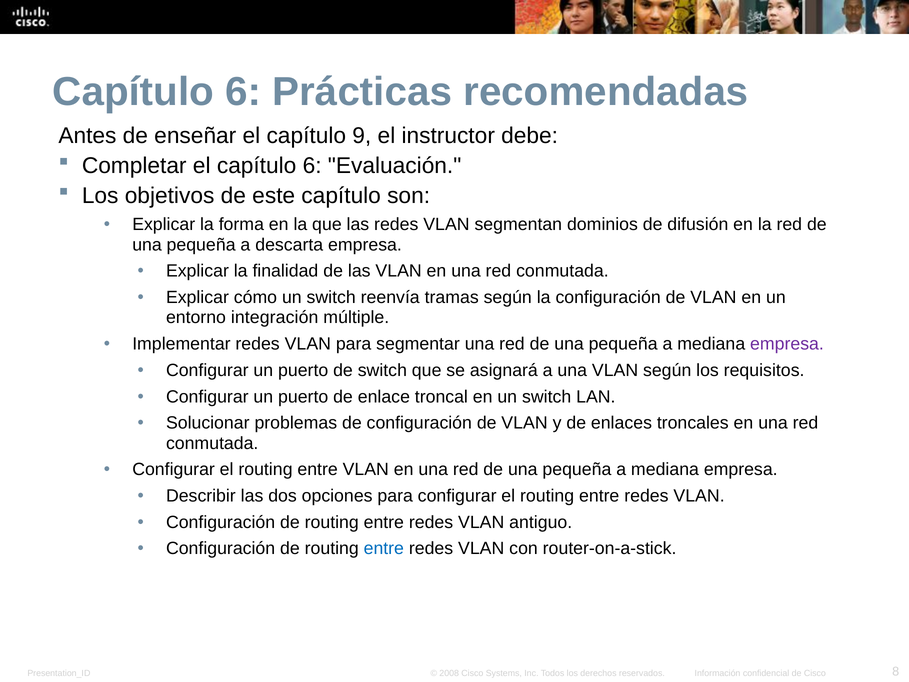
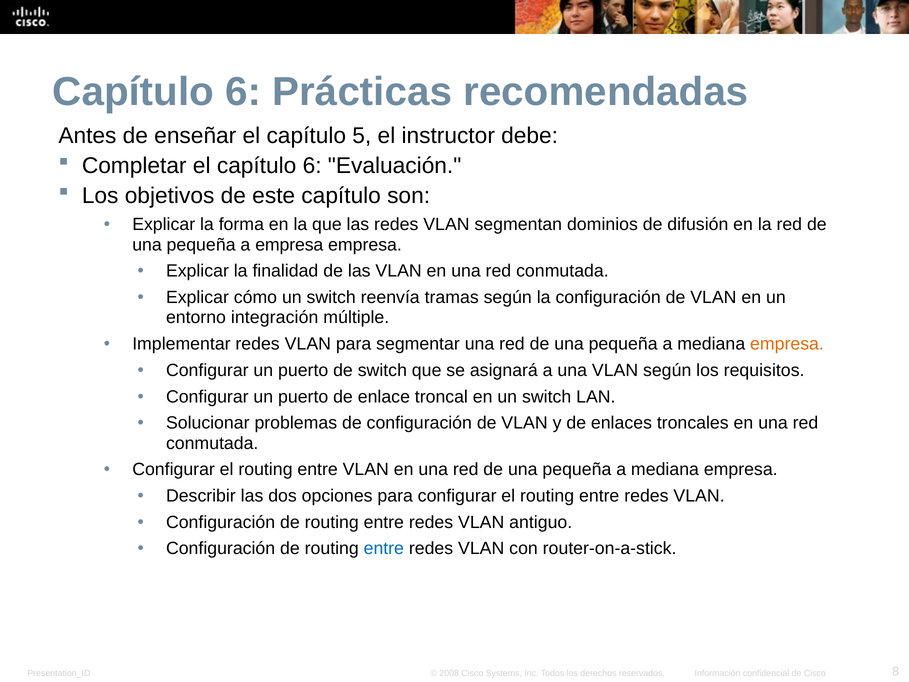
9: 9 -> 5 (362, 136)
a descarta: descarta -> empresa (289, 245)
empresa colour: purple -> orange (787, 344)
